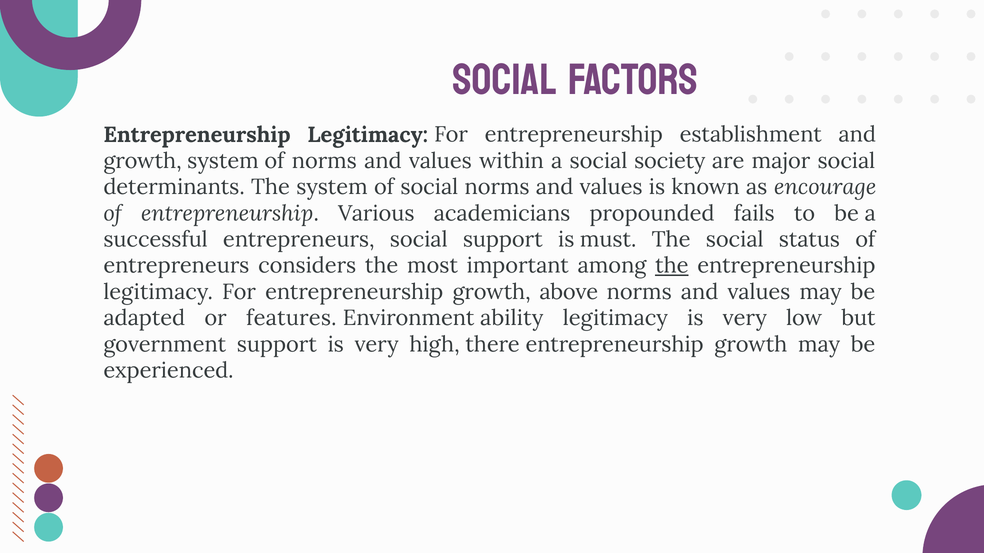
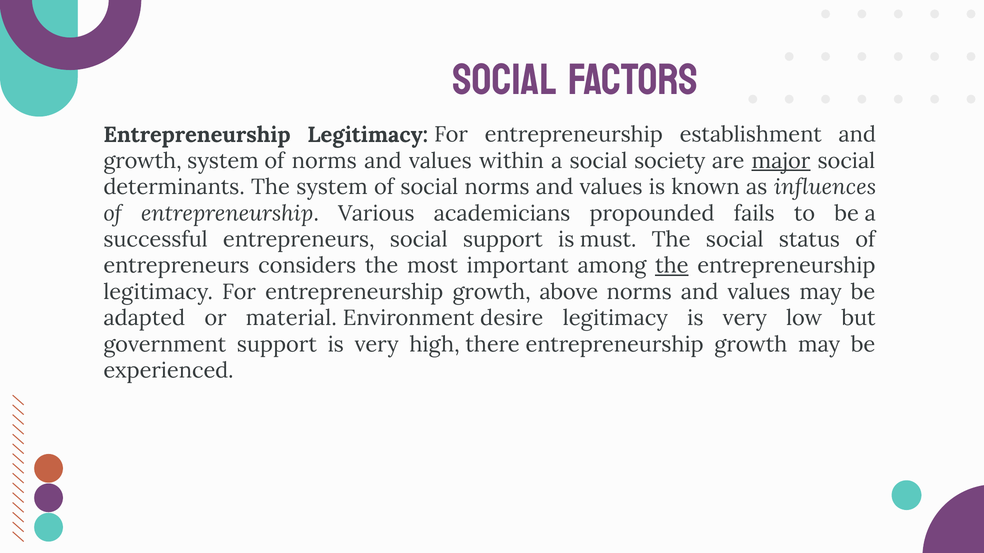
major underline: none -> present (781, 161)
encourage: encourage -> influences (825, 187)
features: features -> material (291, 318)
ability: ability -> desire (512, 318)
